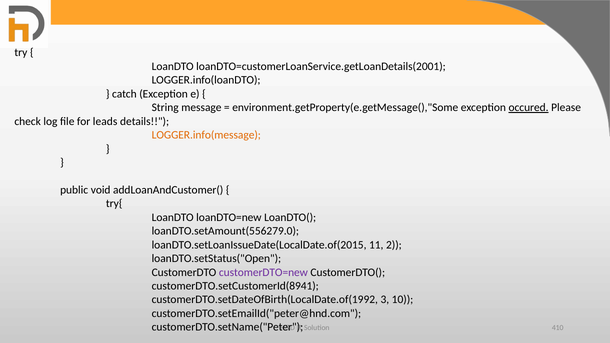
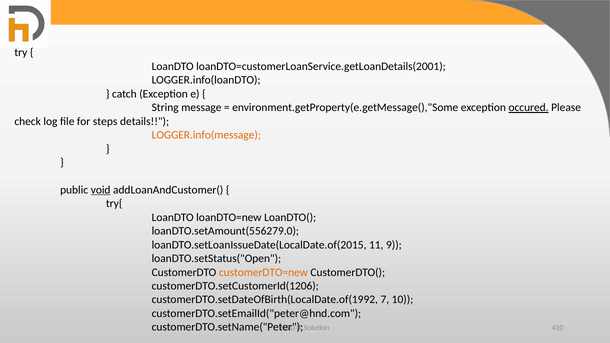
leads: leads -> steps (105, 121)
void underline: none -> present (101, 190)
2: 2 -> 9 (394, 245)
customerDTO=new colour: purple -> orange (263, 272)
customerDTO.setCustomerId(8941: customerDTO.setCustomerId(8941 -> customerDTO.setCustomerId(1206 (235, 286)
3: 3 -> 7 (385, 300)
